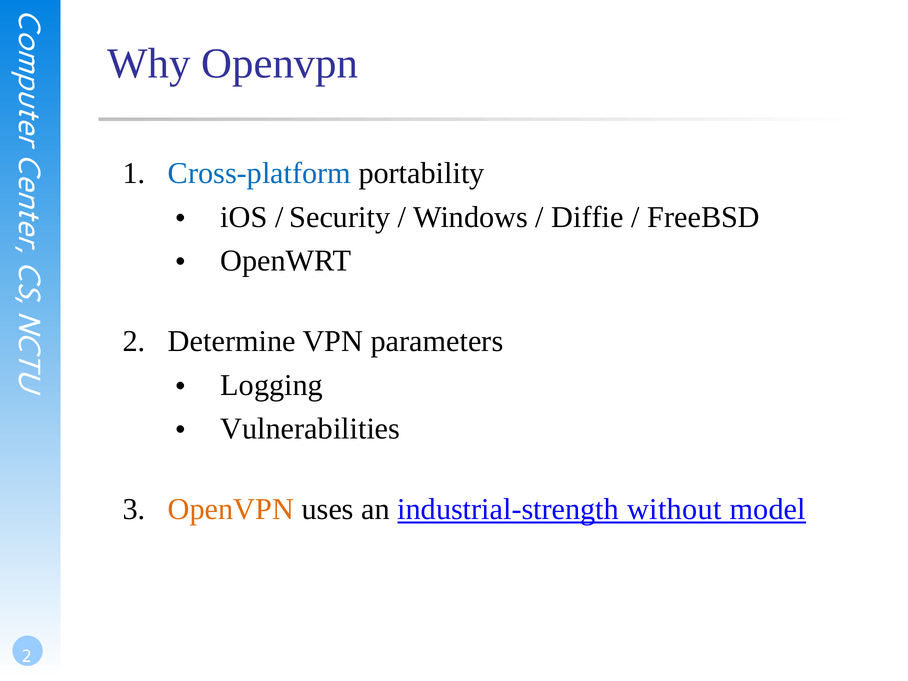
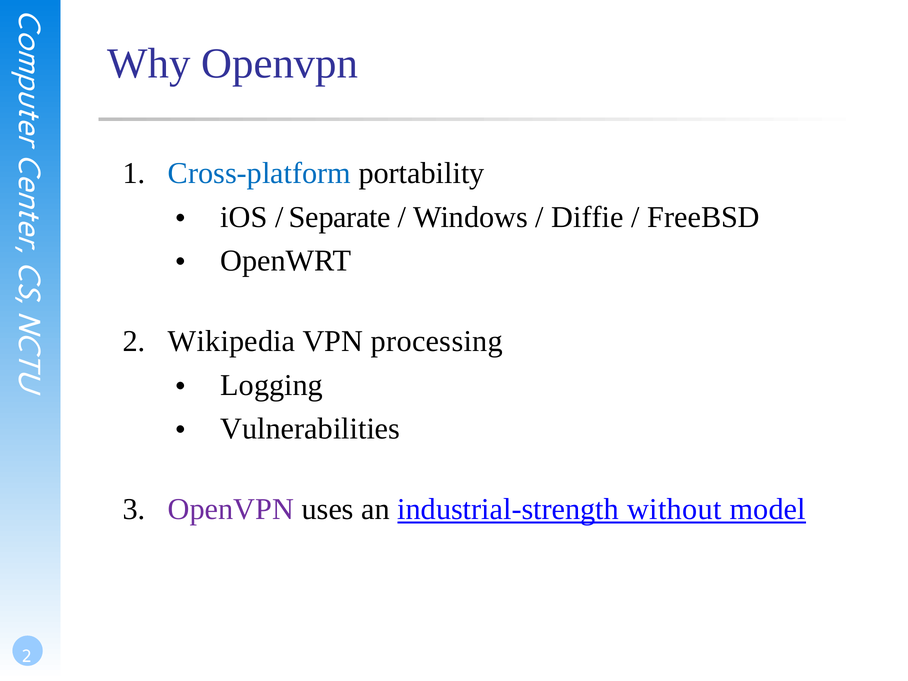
Security: Security -> Separate (340, 217)
Determine: Determine -> Wikipedia (232, 341)
parameters: parameters -> processing (437, 341)
OpenVPN colour: orange -> purple (231, 509)
